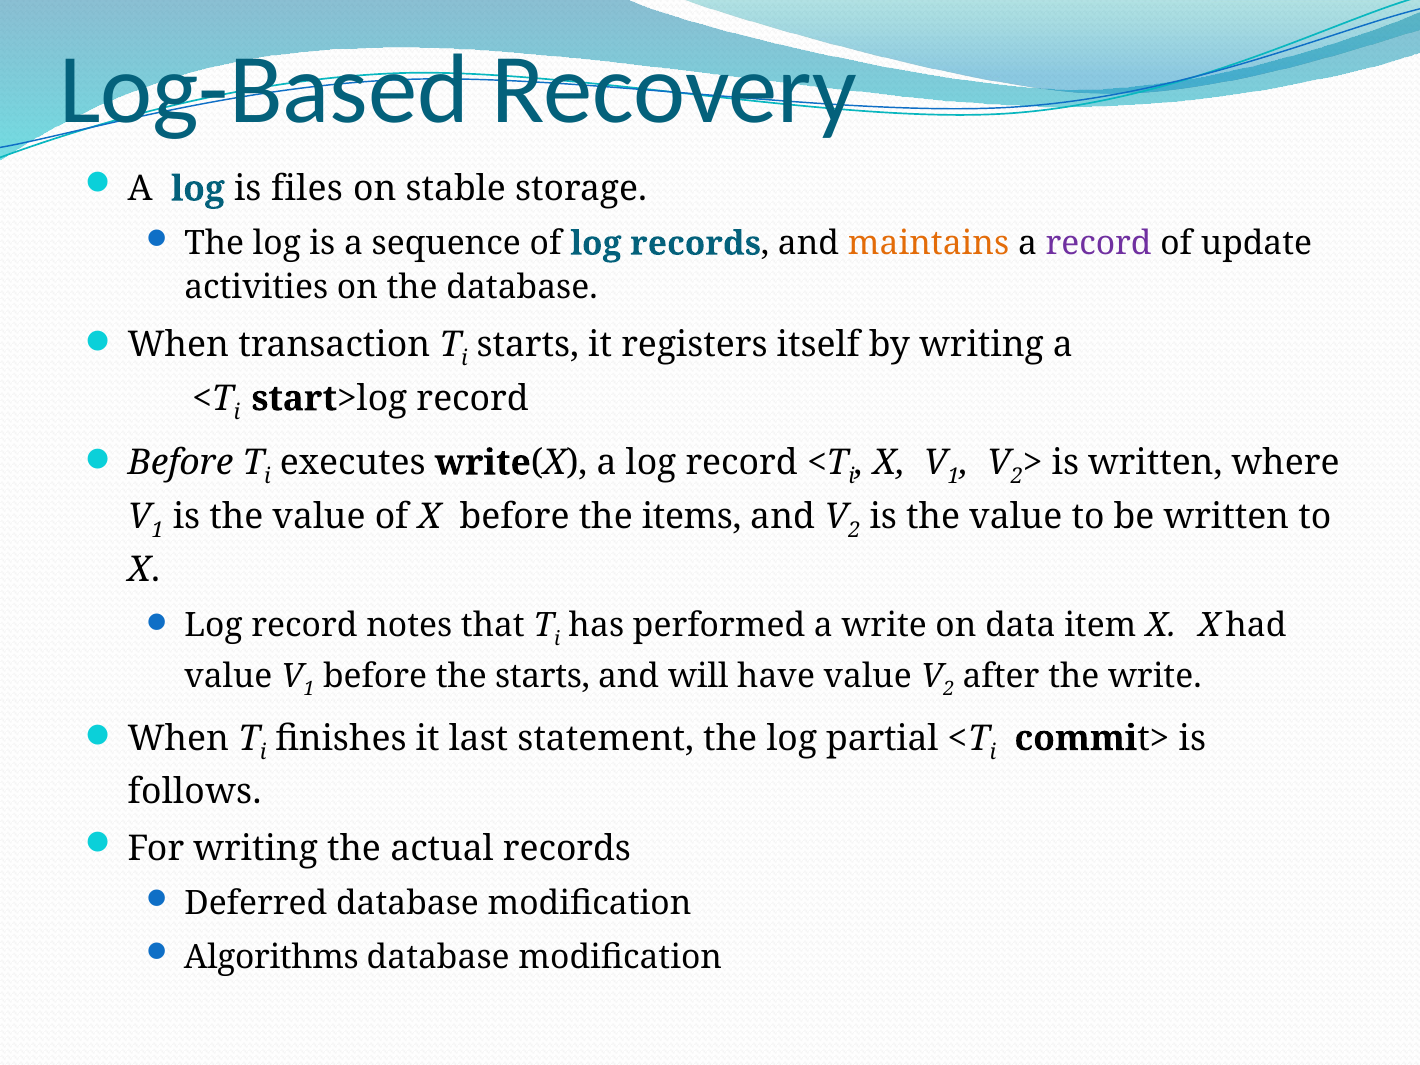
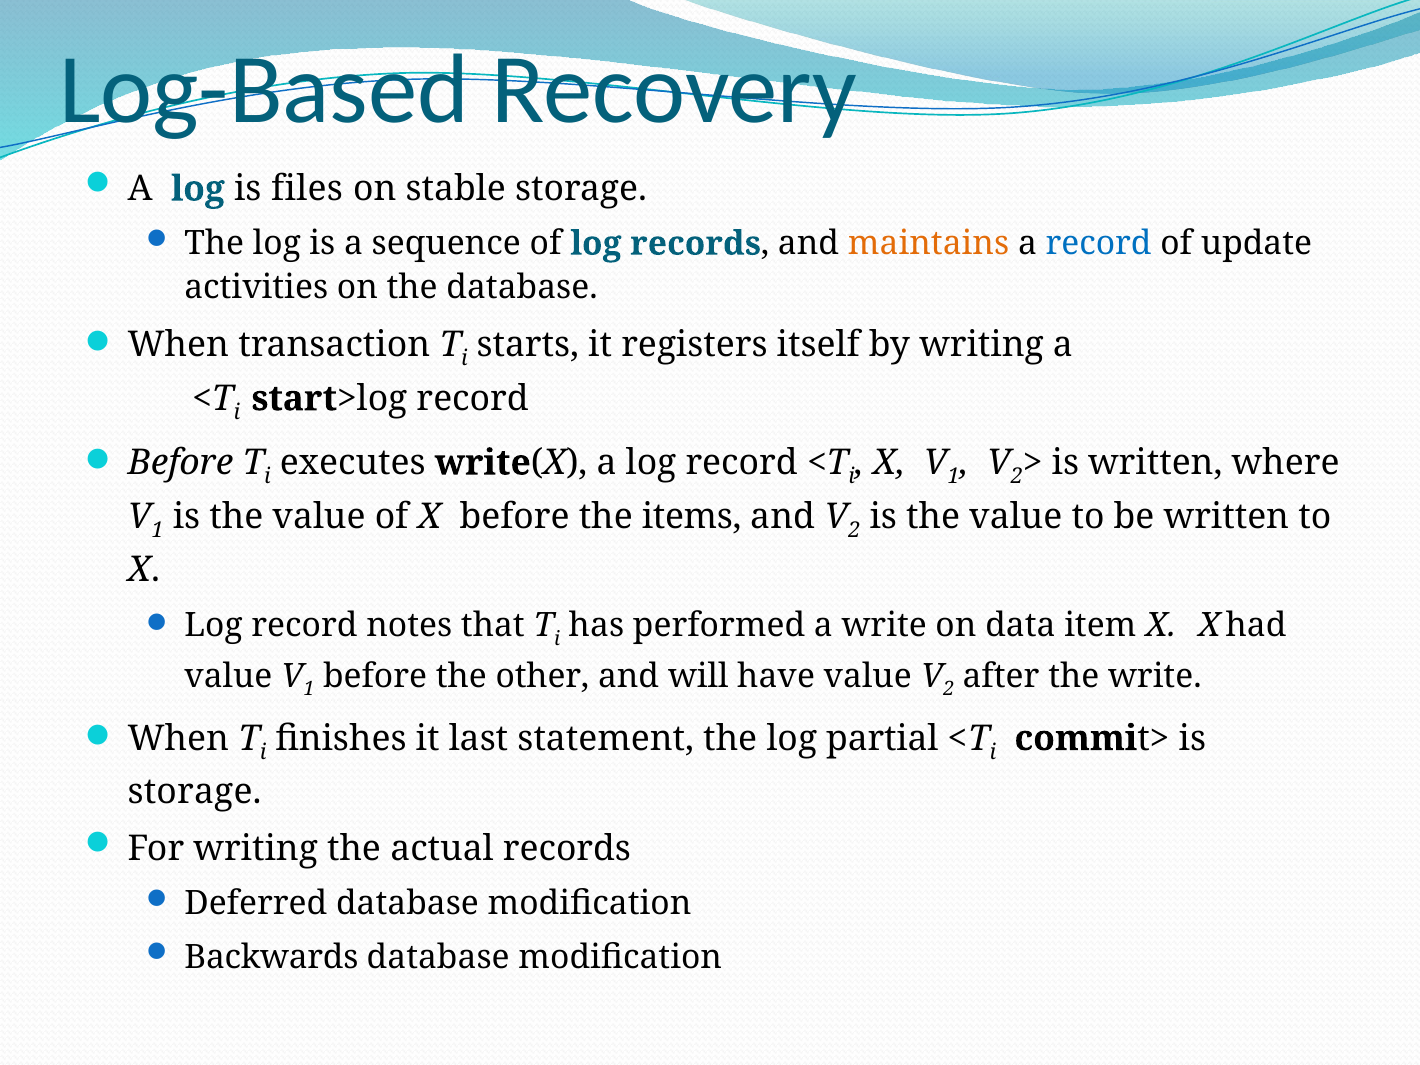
record colour: purple -> blue (1099, 244)
the starts: starts -> other (543, 676)
follows: follows -> storage (195, 792)
Algorithms: Algorithms -> Backwards (271, 957)
